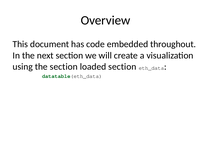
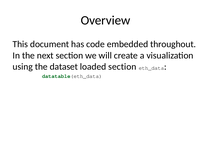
the section: section -> dataset (64, 67)
